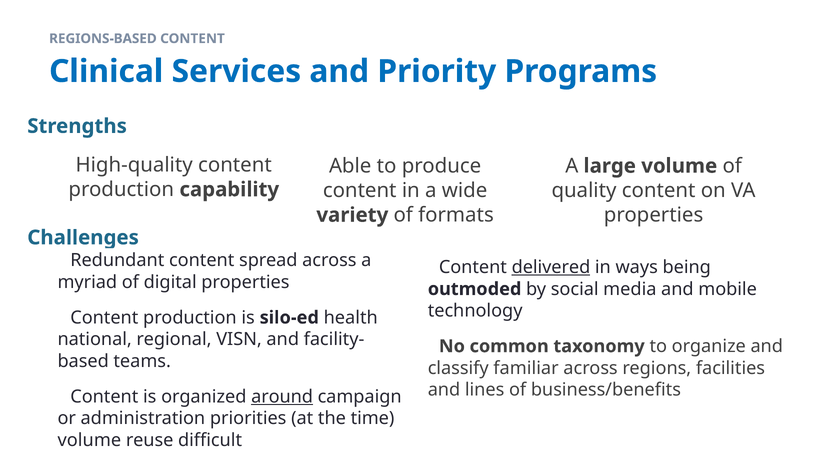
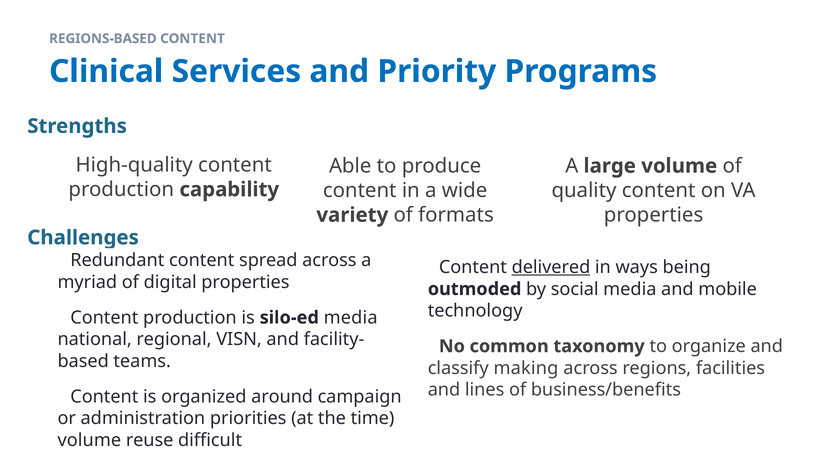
silo-ed health: health -> media (351, 318)
familiar: familiar -> making (526, 368)
around underline: present -> none (282, 397)
